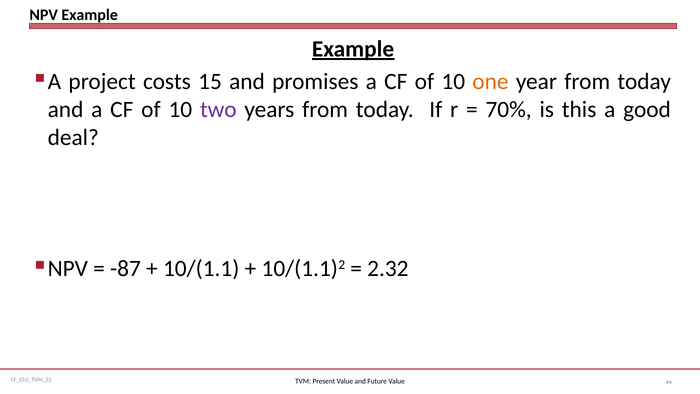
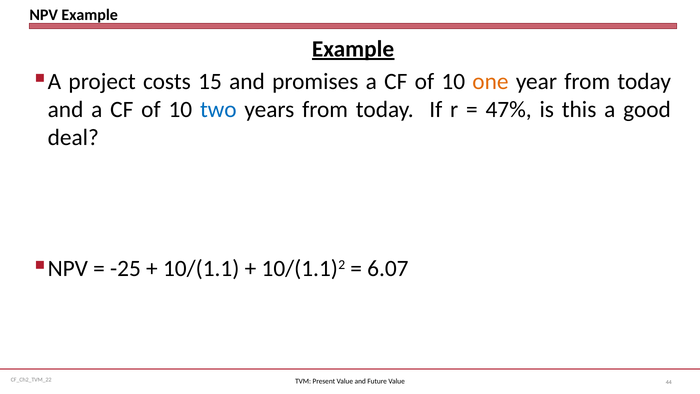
two colour: purple -> blue (218, 110)
70%: 70% -> 47% (509, 110)
-87: -87 -> -25 (125, 268)
2.32: 2.32 -> 6.07 (388, 268)
